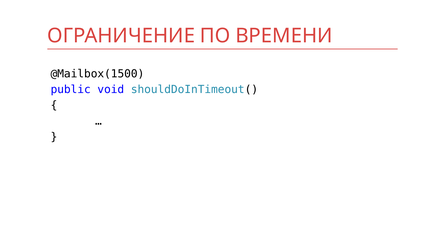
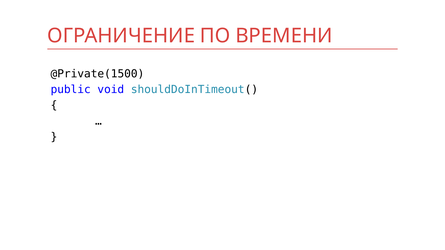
@Mailbox(1500: @Mailbox(1500 -> @Private(1500 (97, 74)
